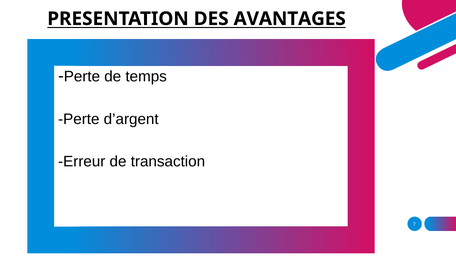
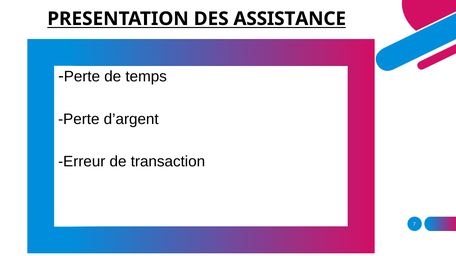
AVANTAGES: AVANTAGES -> ASSISTANCE (290, 19)
